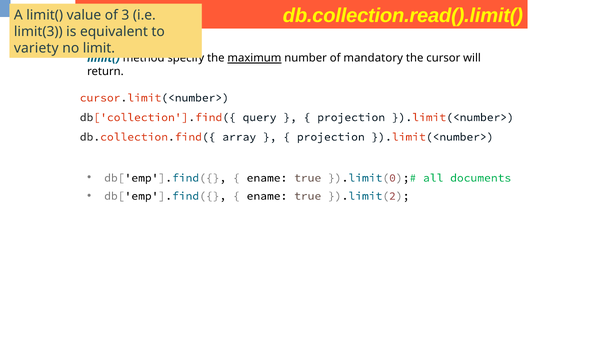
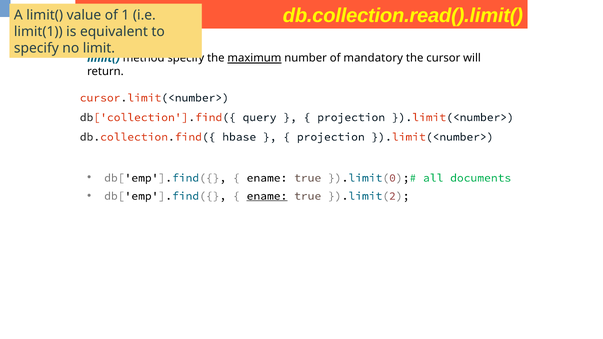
3: 3 -> 1 (125, 15)
limit(3: limit(3 -> limit(1 (38, 32)
variety: variety -> specify (36, 48)
array: array -> hbase (239, 137)
ename underline: none -> present (267, 196)
